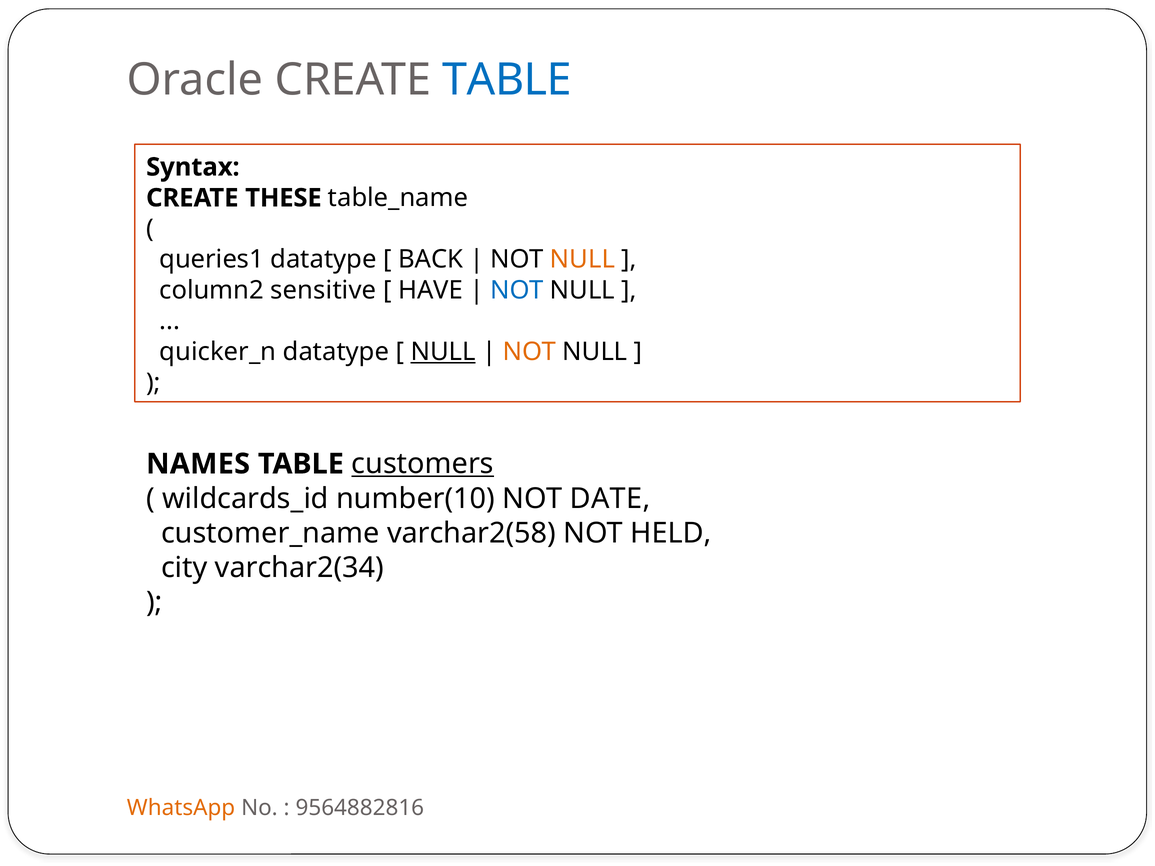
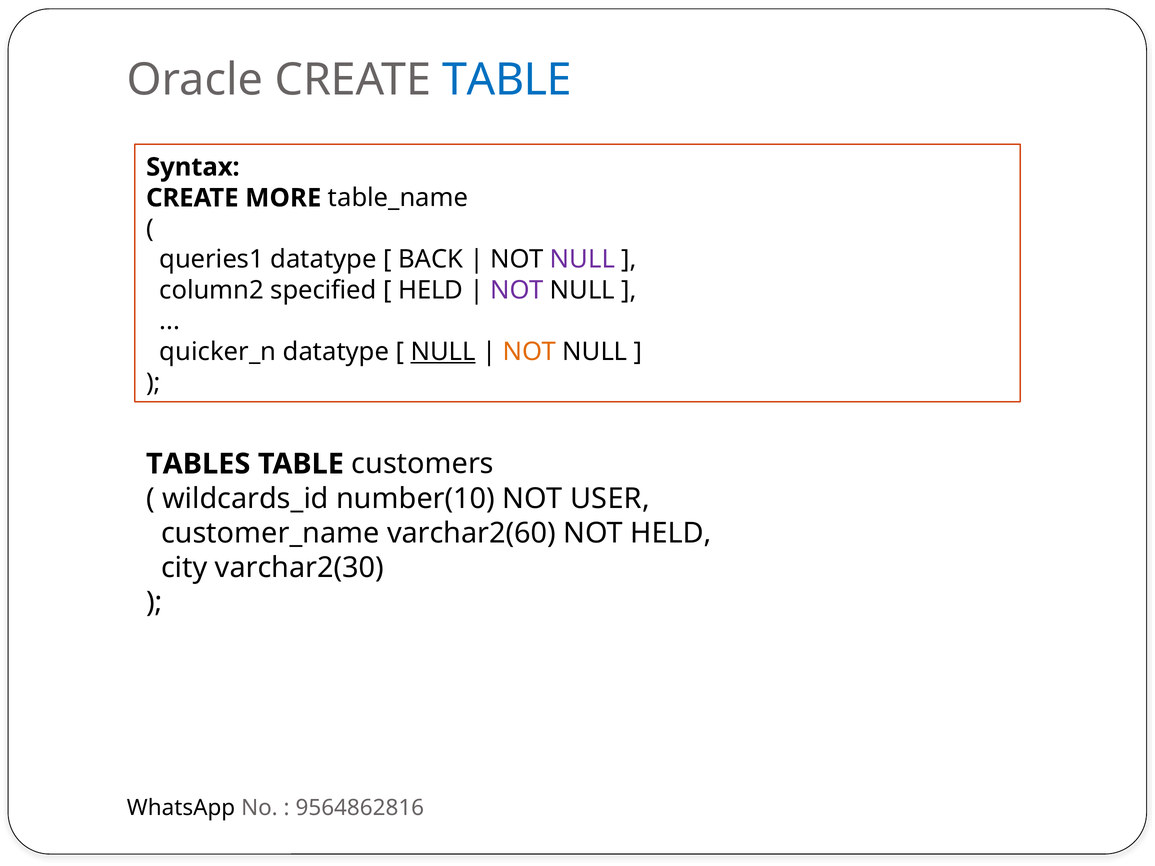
THESE: THESE -> MORE (283, 198)
NULL colour: orange -> purple (582, 260)
sensitive: sensitive -> specified (324, 290)
HAVE: HAVE -> HELD (431, 290)
NOT colour: blue -> purple (517, 290)
NAMES: NAMES -> TABLES (198, 464)
customers underline: present -> none (423, 464)
DATE: DATE -> USER (610, 499)
varchar2(58: varchar2(58 -> varchar2(60 (471, 533)
varchar2(34: varchar2(34 -> varchar2(30 (299, 568)
WhatsApp colour: orange -> black (181, 808)
9564882816: 9564882816 -> 9564862816 (360, 808)
